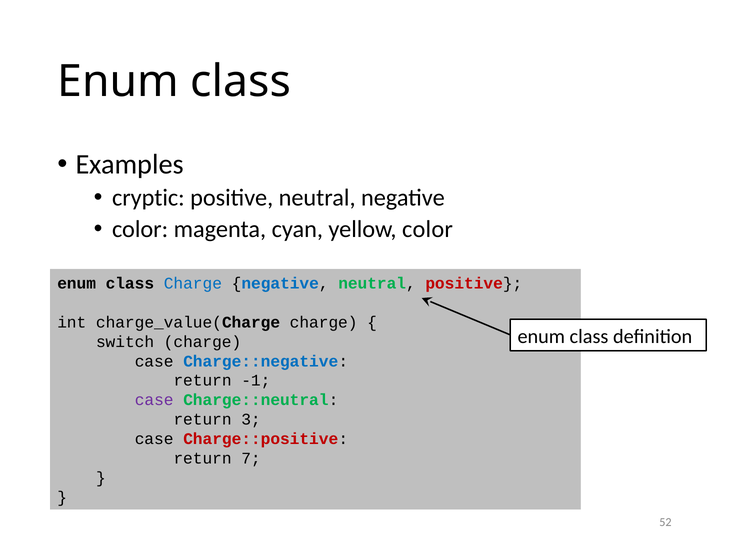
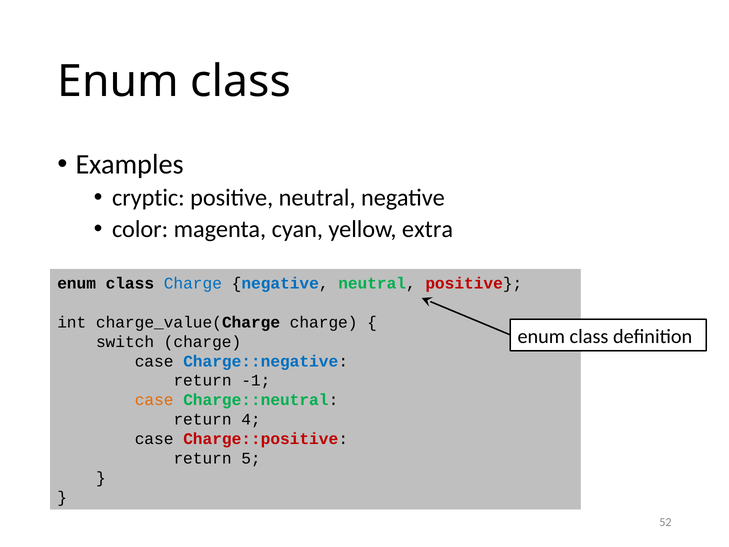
yellow color: color -> extra (428, 229)
case colour: purple -> orange (154, 400)
3: 3 -> 4 (251, 419)
7: 7 -> 5 (251, 458)
